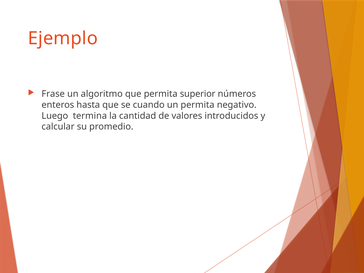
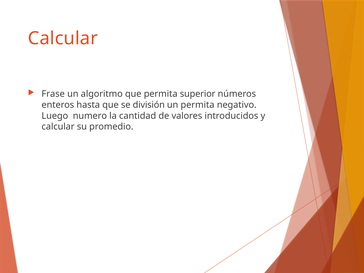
Ejemplo: Ejemplo -> Calcular (63, 38)
cuando: cuando -> división (149, 105)
termina: termina -> numero (90, 116)
